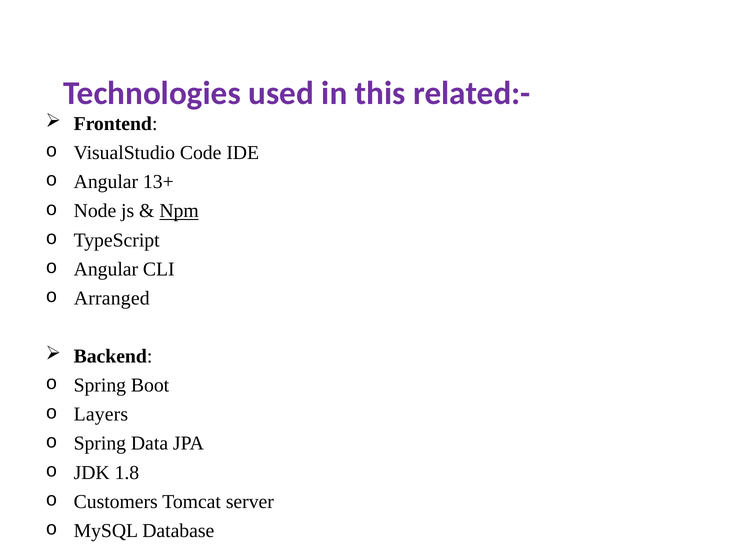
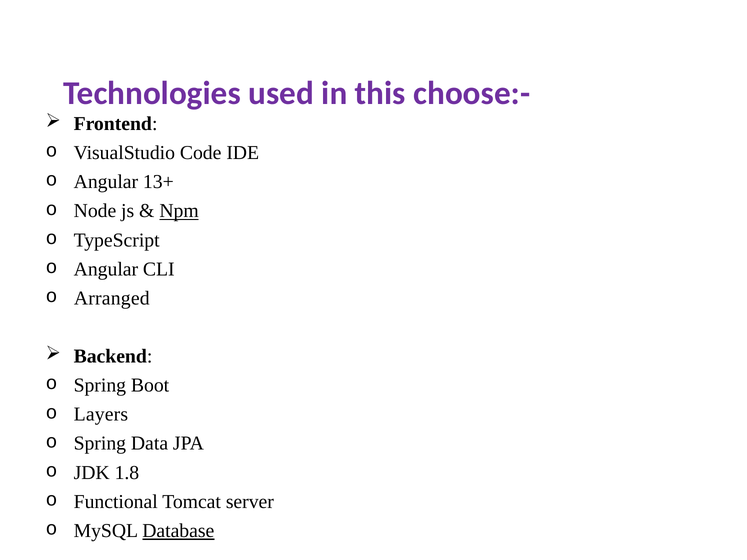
related:-: related:- -> choose:- (472, 94)
Customers: Customers -> Functional (116, 502)
Database underline: none -> present (178, 531)
